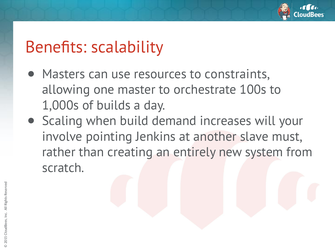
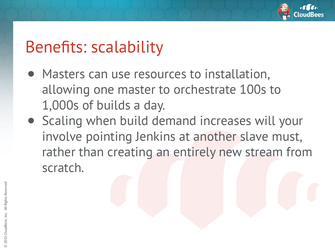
constraints: constraints -> installation (237, 74)
system: system -> stream (264, 152)
